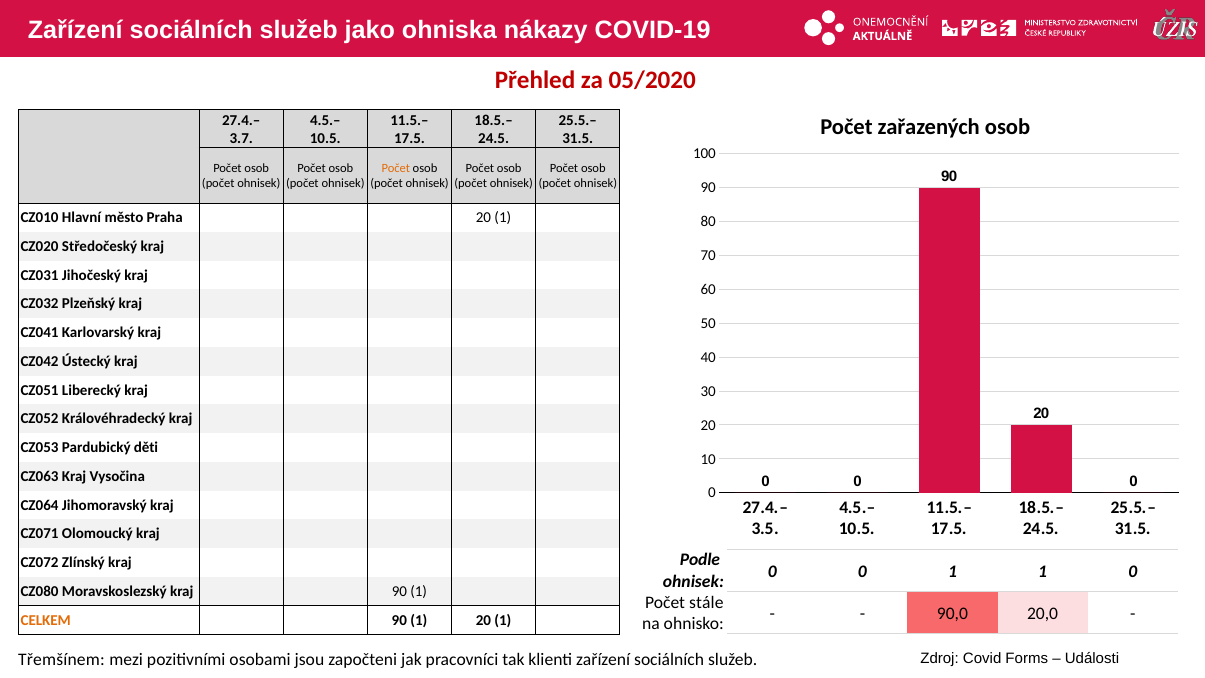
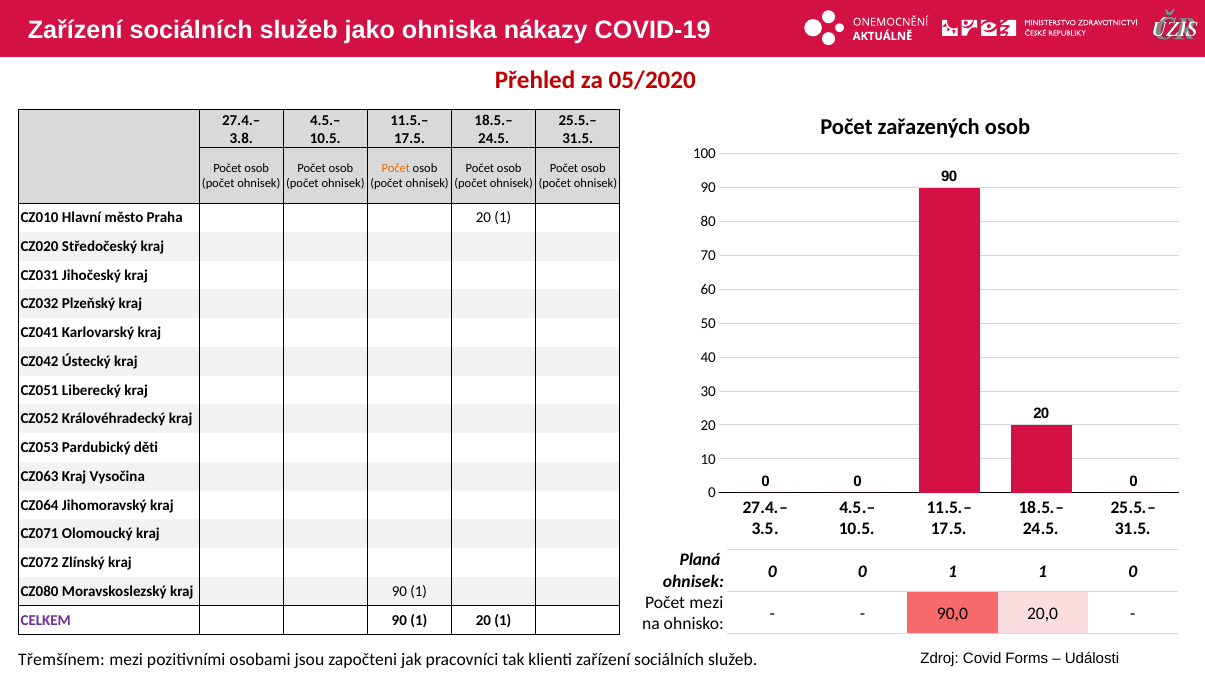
3.7: 3.7 -> 3.8 (241, 138)
Podle: Podle -> Planá (700, 560)
Počet stále: stále -> mezi (706, 602)
CELKEM colour: orange -> purple (46, 620)
